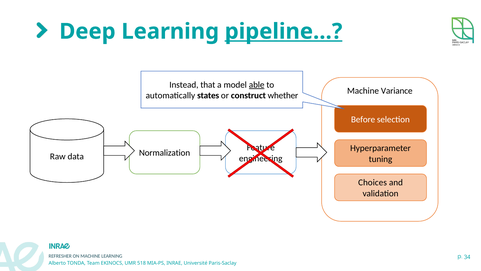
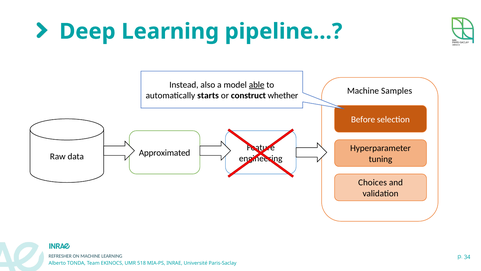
pipeline… underline: present -> none (284, 31)
that: that -> also (208, 85)
Variance: Variance -> Samples (397, 91)
states: states -> starts (208, 95)
Normalization: Normalization -> Approximated (165, 153)
